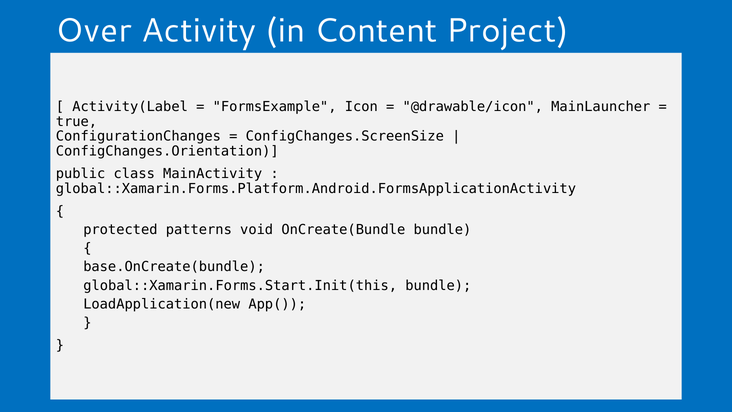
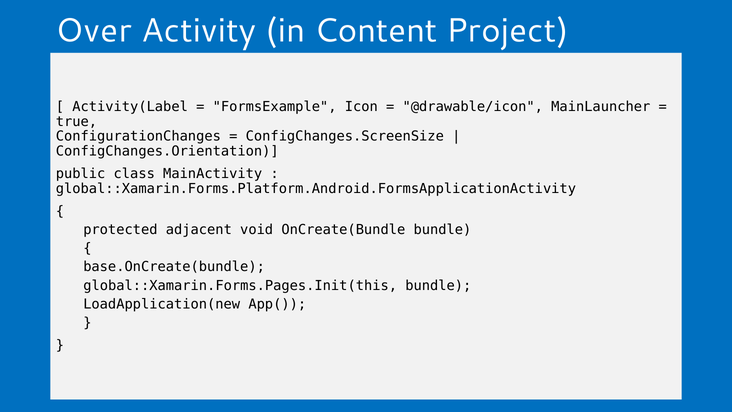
patterns: patterns -> adjacent (199, 230)
global::Xamarin.Forms.Start.Init(this: global::Xamarin.Forms.Start.Init(this -> global::Xamarin.Forms.Pages.Init(this (240, 285)
